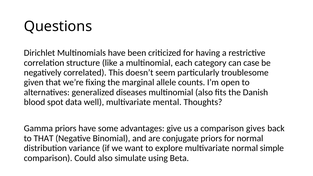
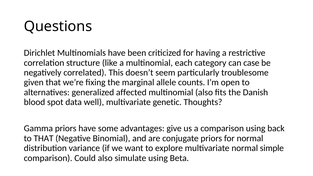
diseases: diseases -> affected (131, 92)
mental: mental -> genetic (167, 102)
comparison gives: gives -> using (256, 128)
